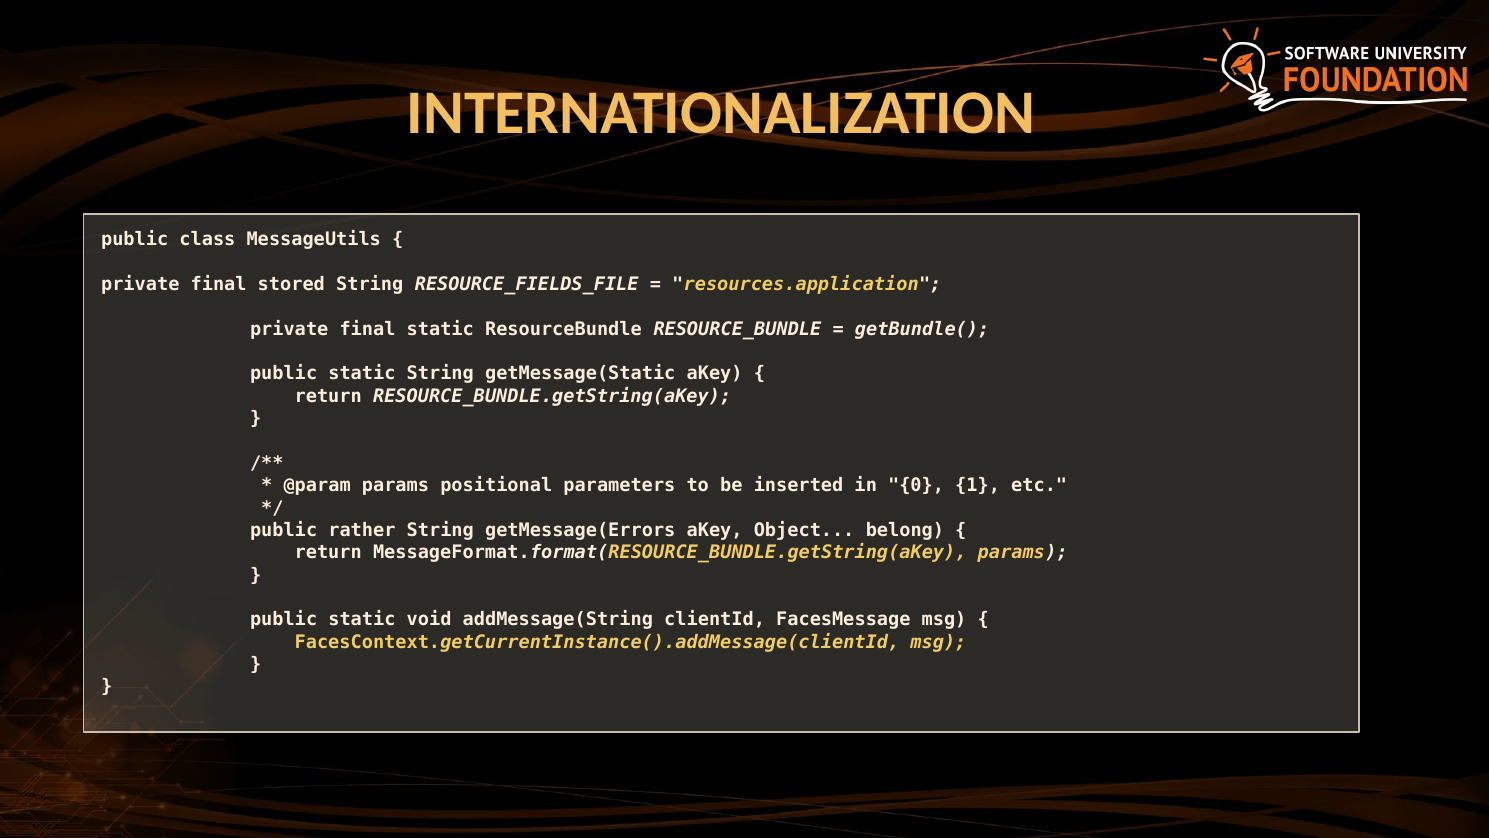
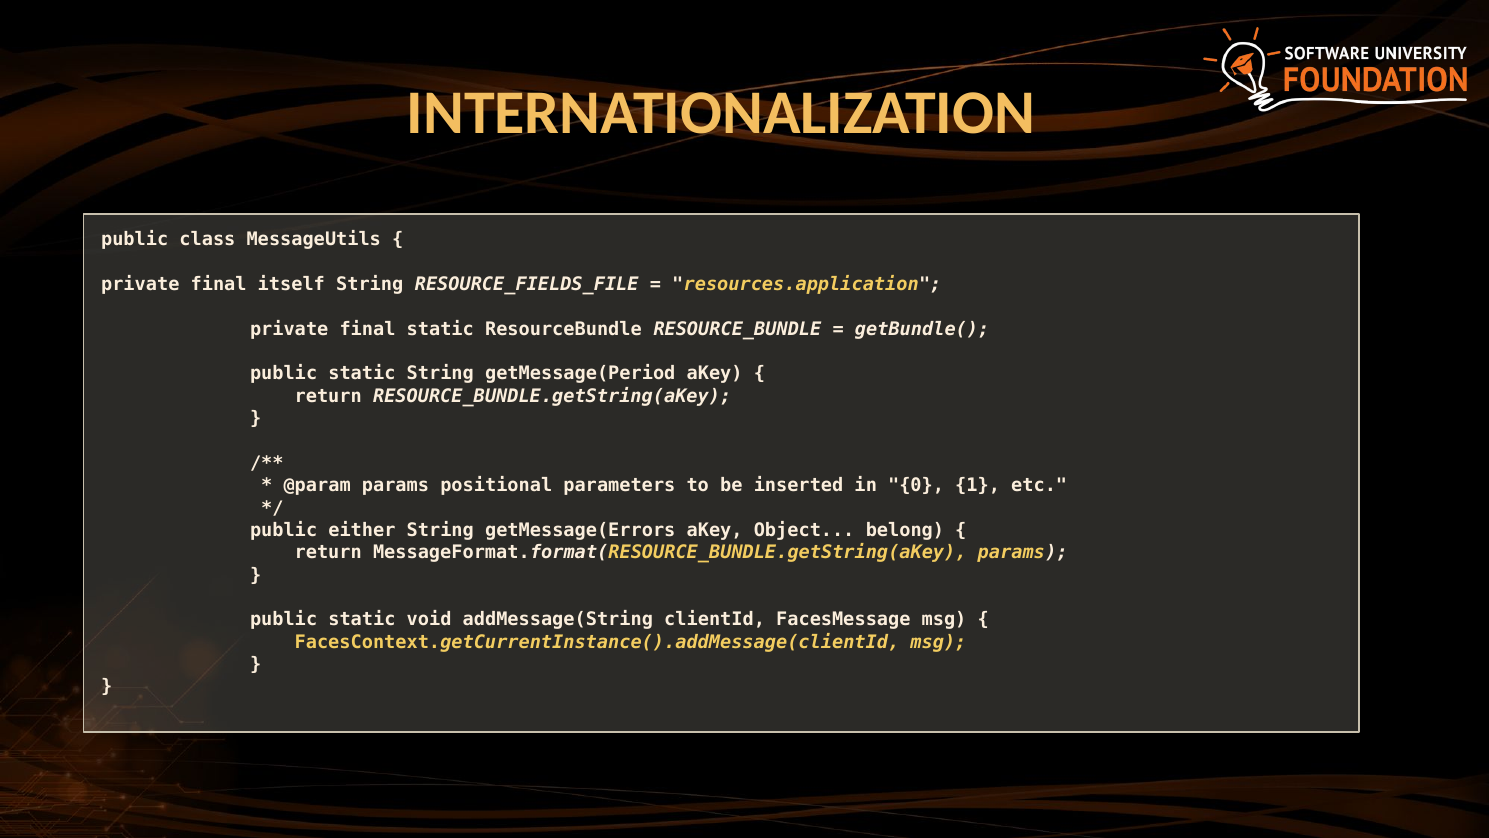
stored: stored -> itself (291, 284)
getMessage(Static: getMessage(Static -> getMessage(Period (580, 374)
rather: rather -> either (362, 530)
